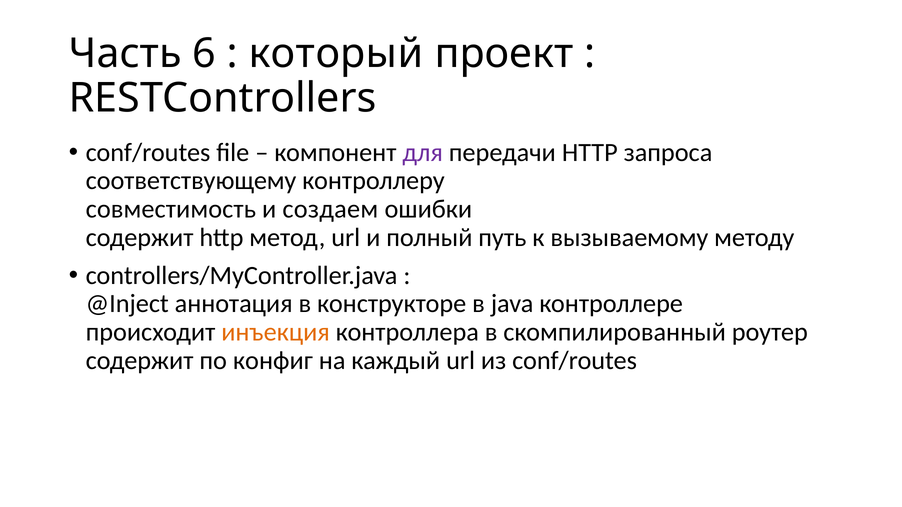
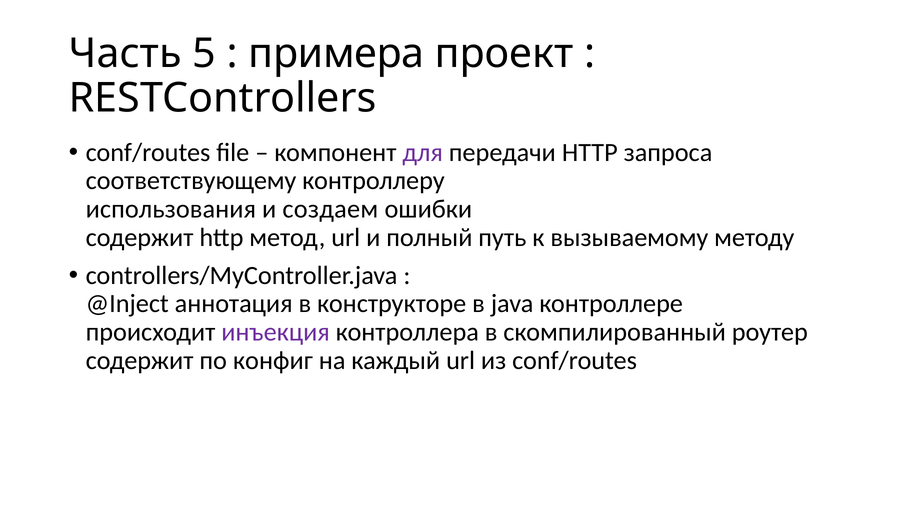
6: 6 -> 5 (204, 53)
который: который -> примера (336, 53)
совместимость: совместимость -> использования (171, 209)
инъекция colour: orange -> purple (276, 332)
